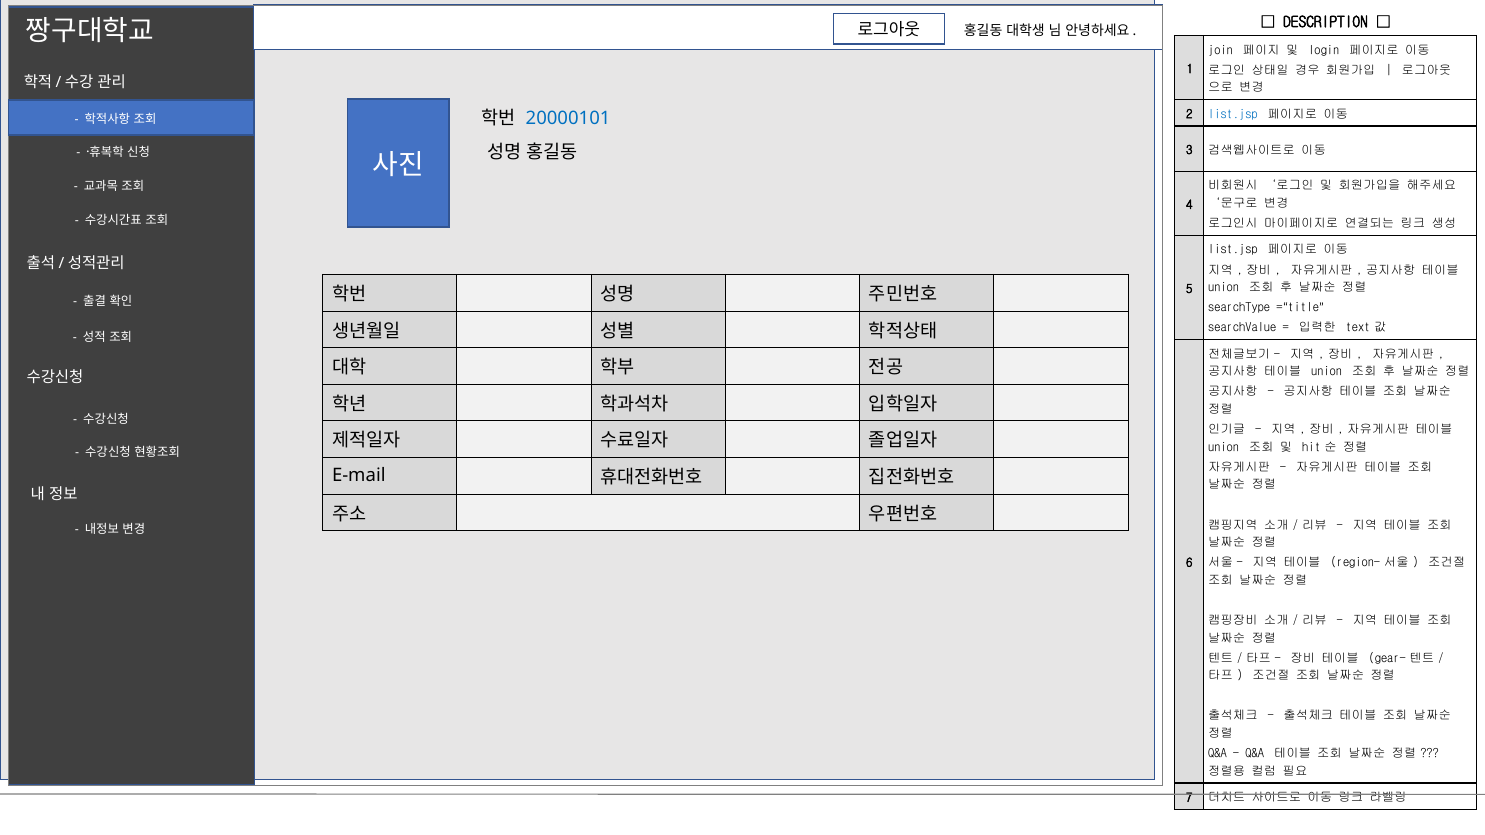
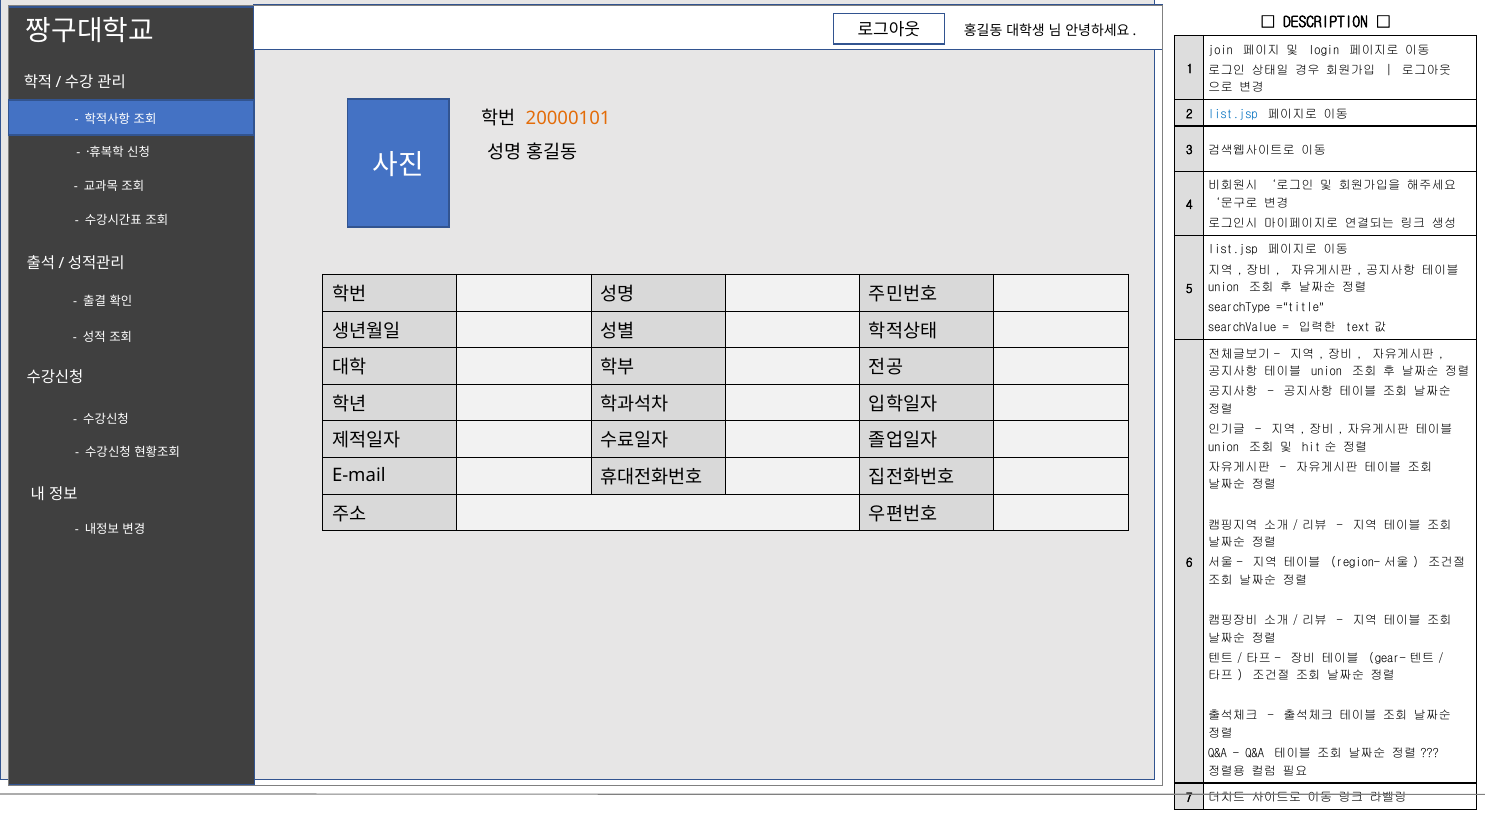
20000101 colour: blue -> orange (568, 119)
